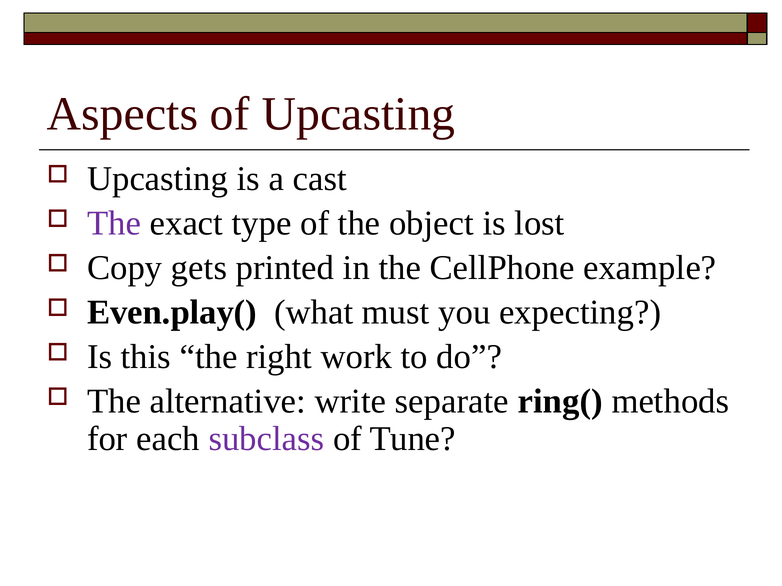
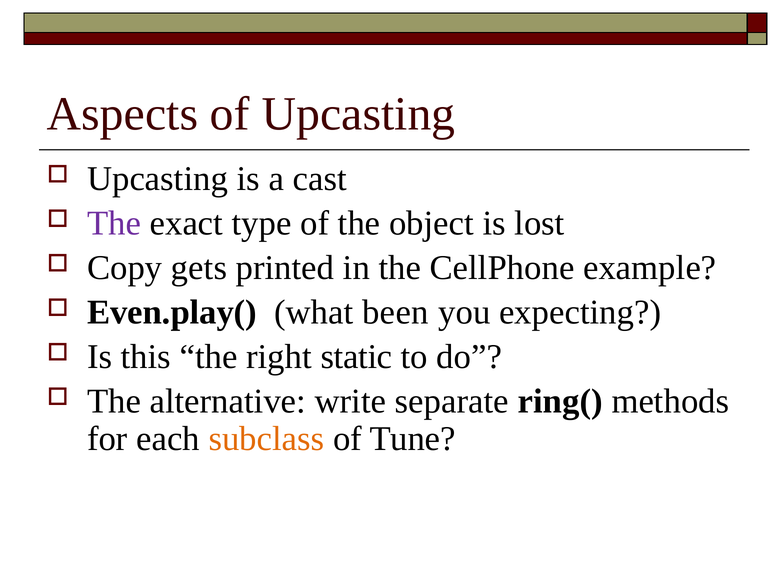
must: must -> been (396, 312)
work: work -> static (356, 357)
subclass colour: purple -> orange (266, 439)
